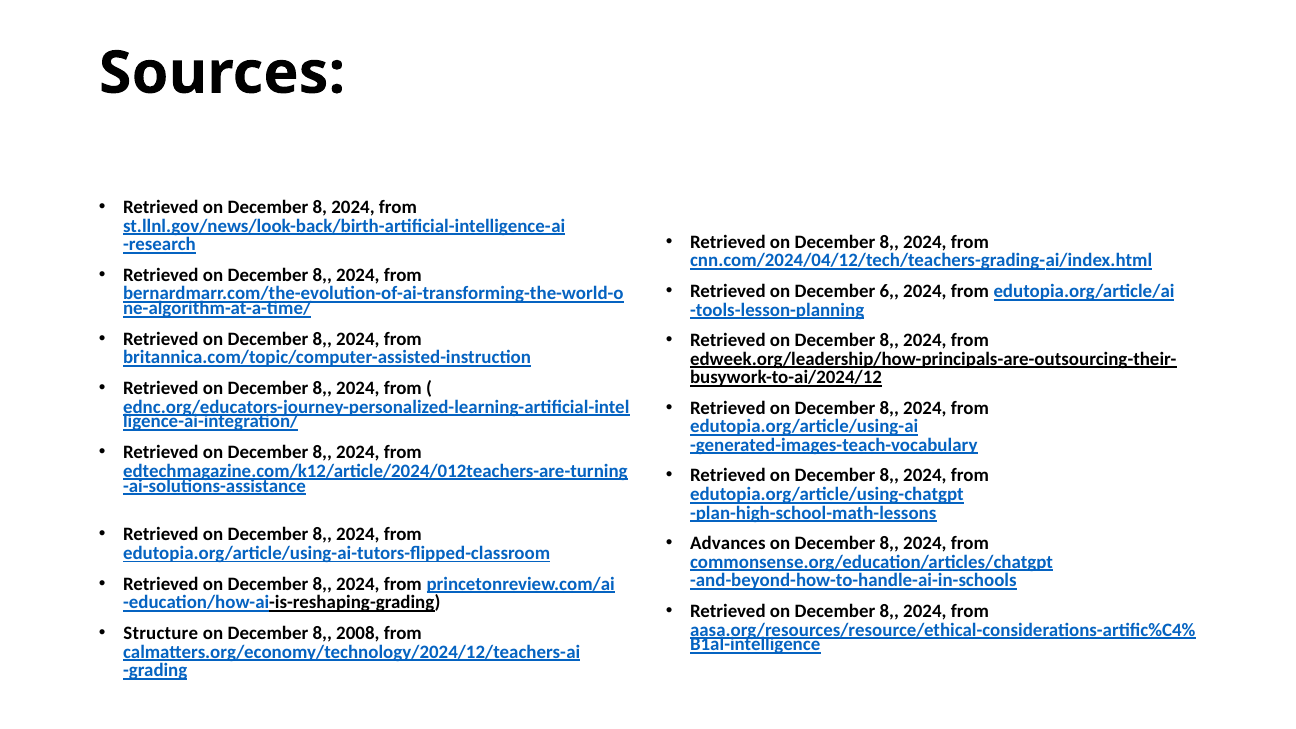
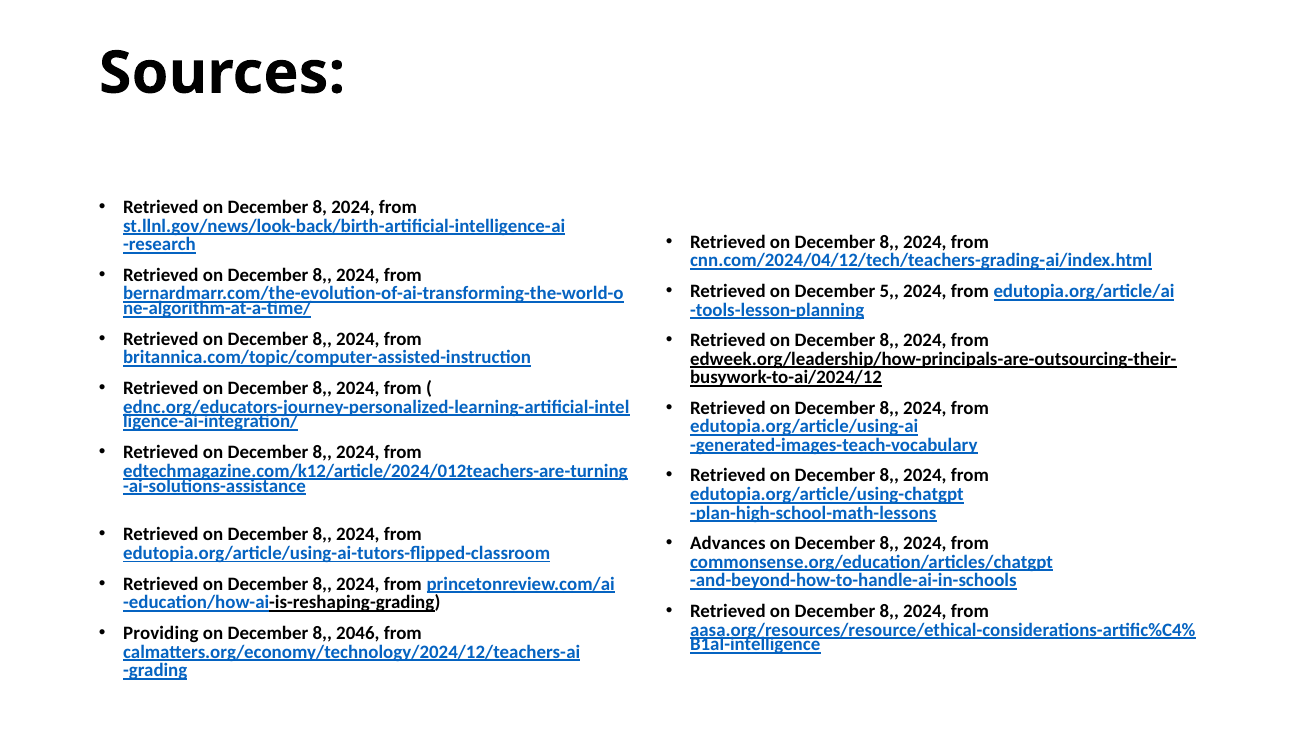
6: 6 -> 5 (889, 292)
Structure: Structure -> Providing (161, 633)
2008: 2008 -> 2046 (358, 633)
